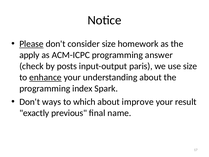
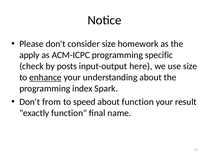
Please underline: present -> none (31, 44)
answer: answer -> specific (159, 55)
paris: paris -> here (141, 66)
ways: ways -> from (52, 102)
which: which -> speed (84, 102)
about improve: improve -> function (138, 102)
exactly previous: previous -> function (69, 113)
